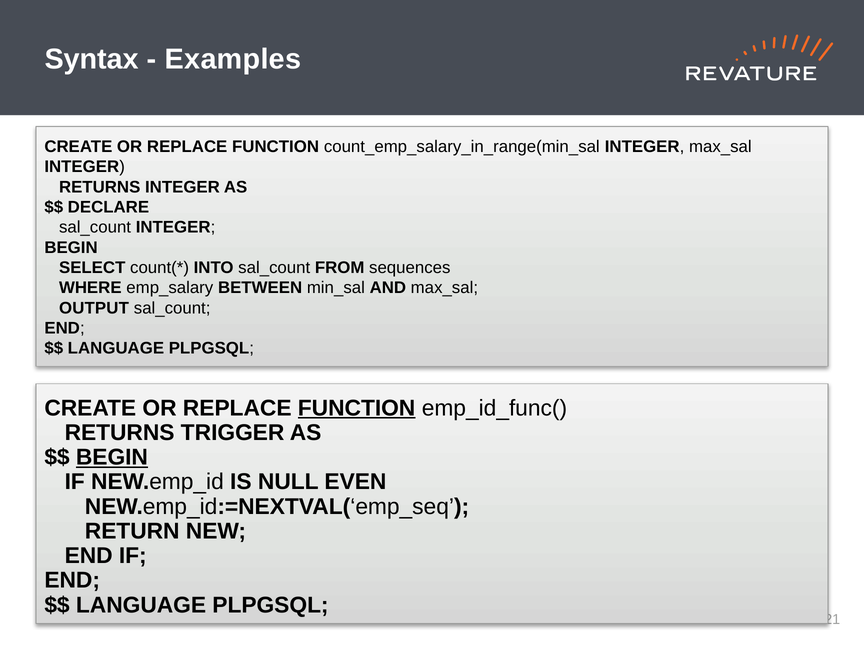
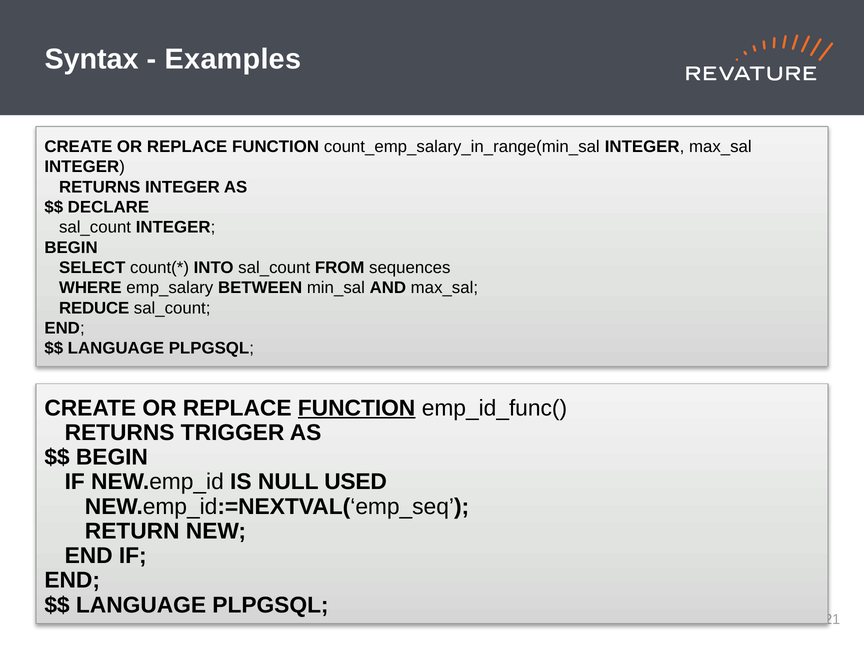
OUTPUT: OUTPUT -> REDUCE (94, 308)
BEGIN underline: present -> none (112, 457)
EVEN: EVEN -> USED (356, 482)
